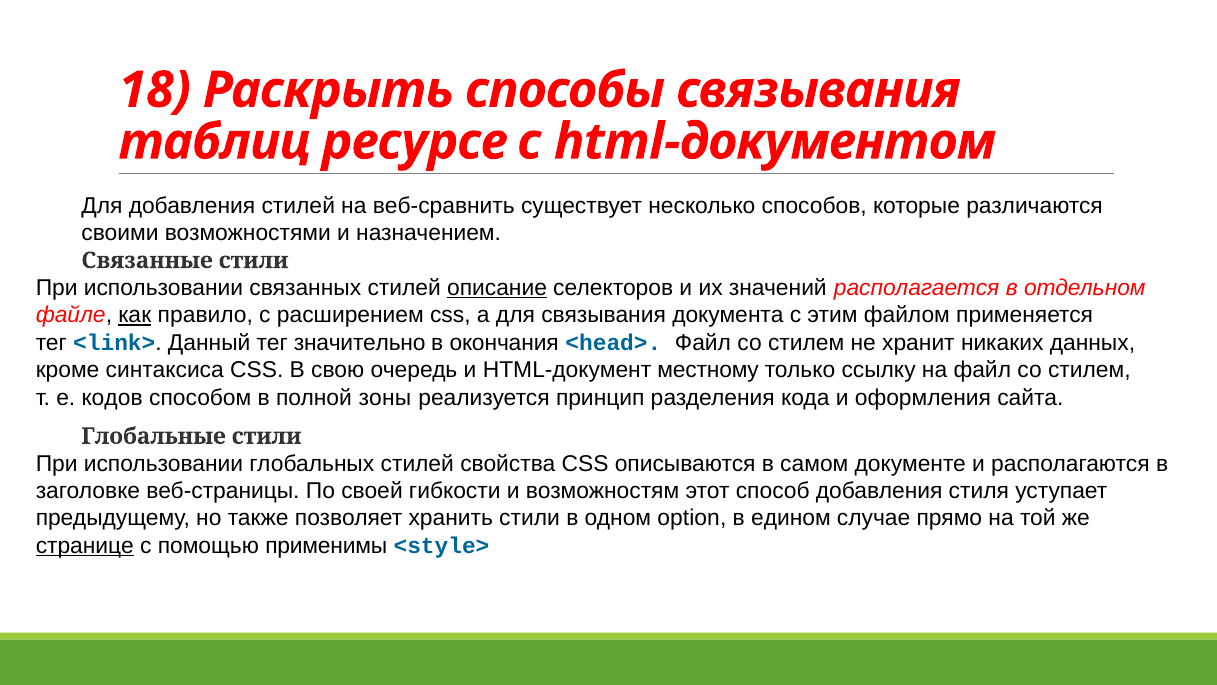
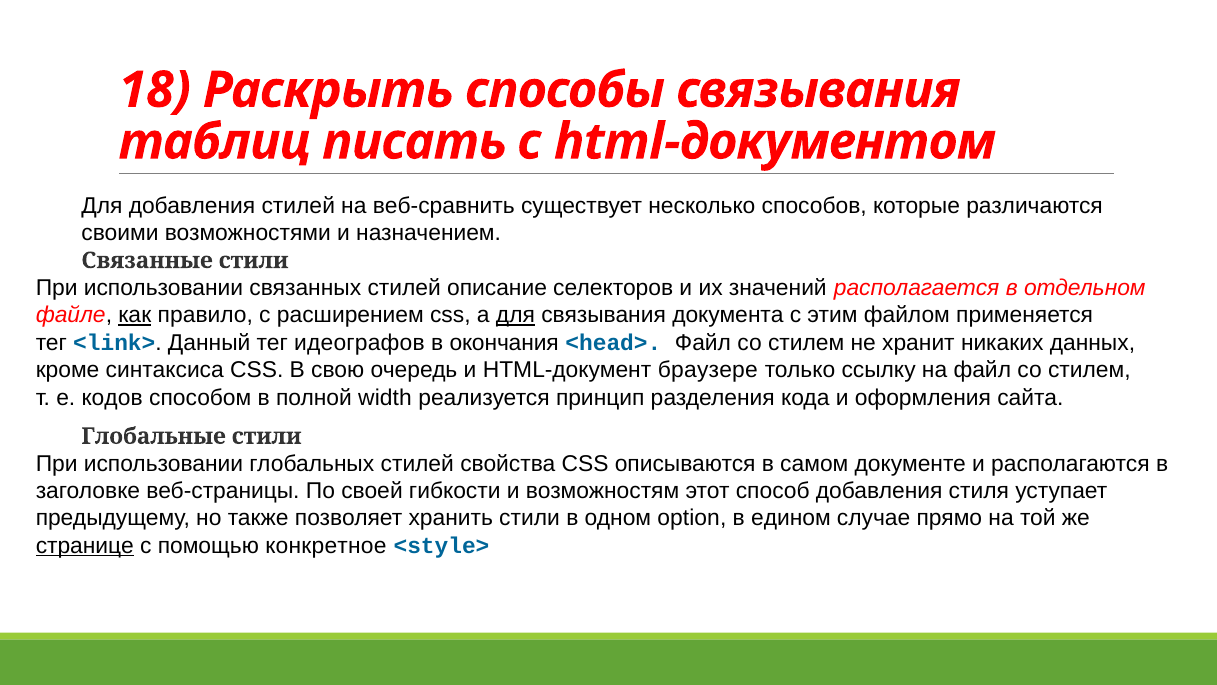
ресурсе: ресурсе -> писать (415, 142)
описание underline: present -> none (497, 288)
для underline: none -> present (515, 315)
значительно: значительно -> идеографов (359, 342)
местному: местному -> браузере (708, 370)
зоны: зоны -> width (385, 397)
применимы: применимы -> конкретное (326, 546)
